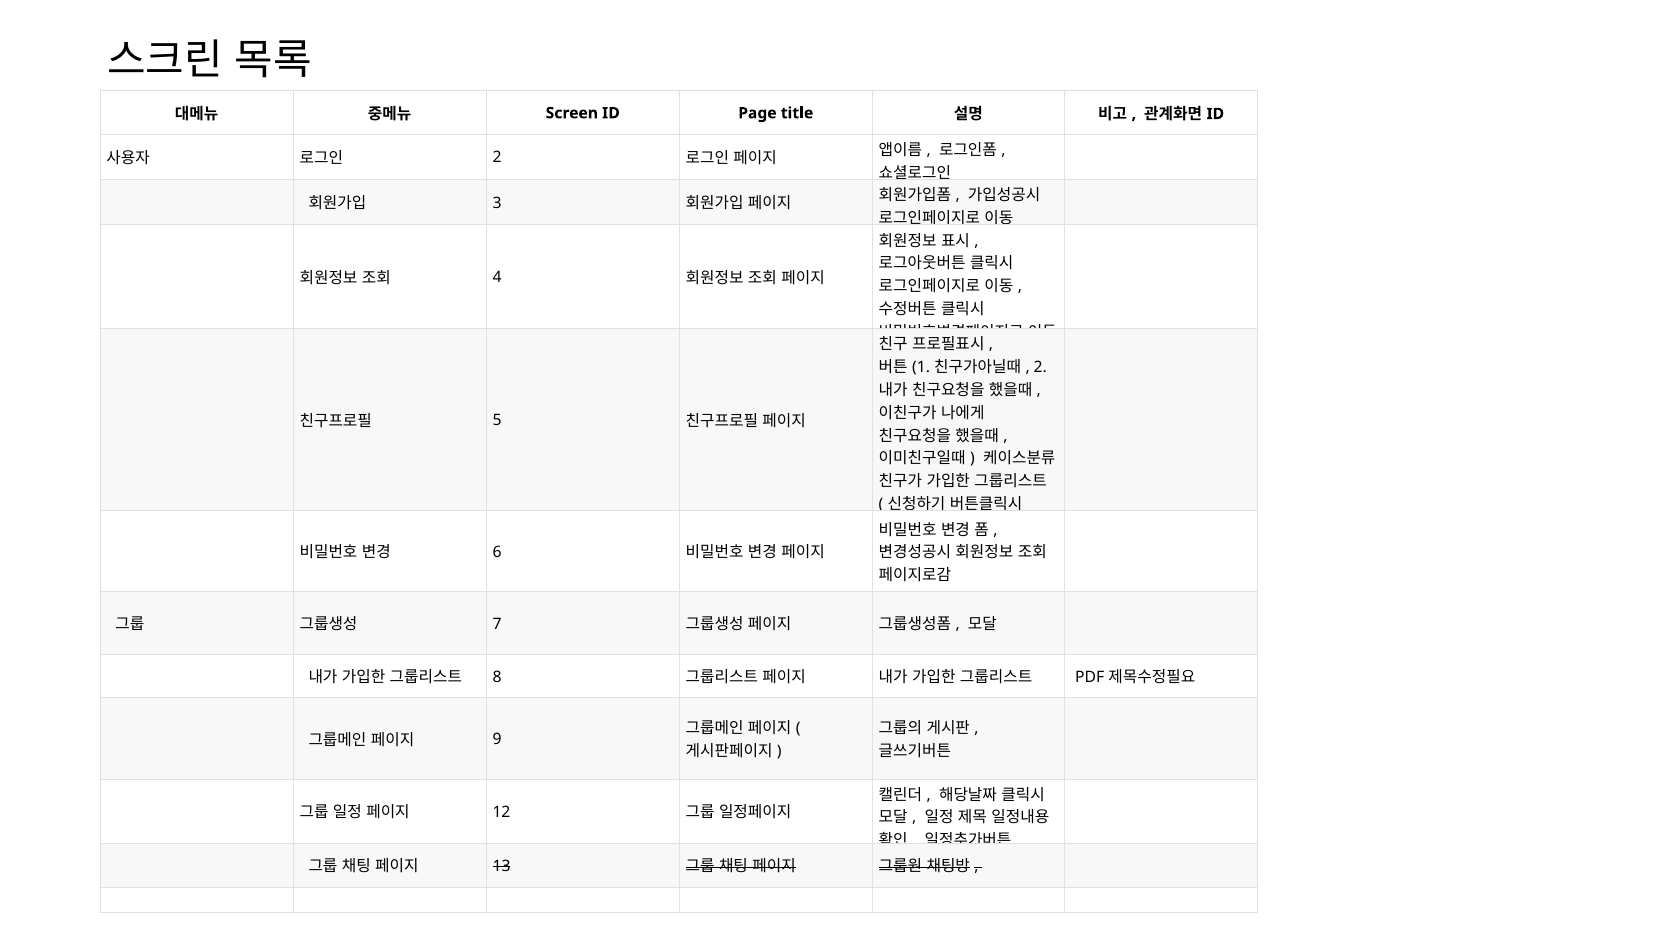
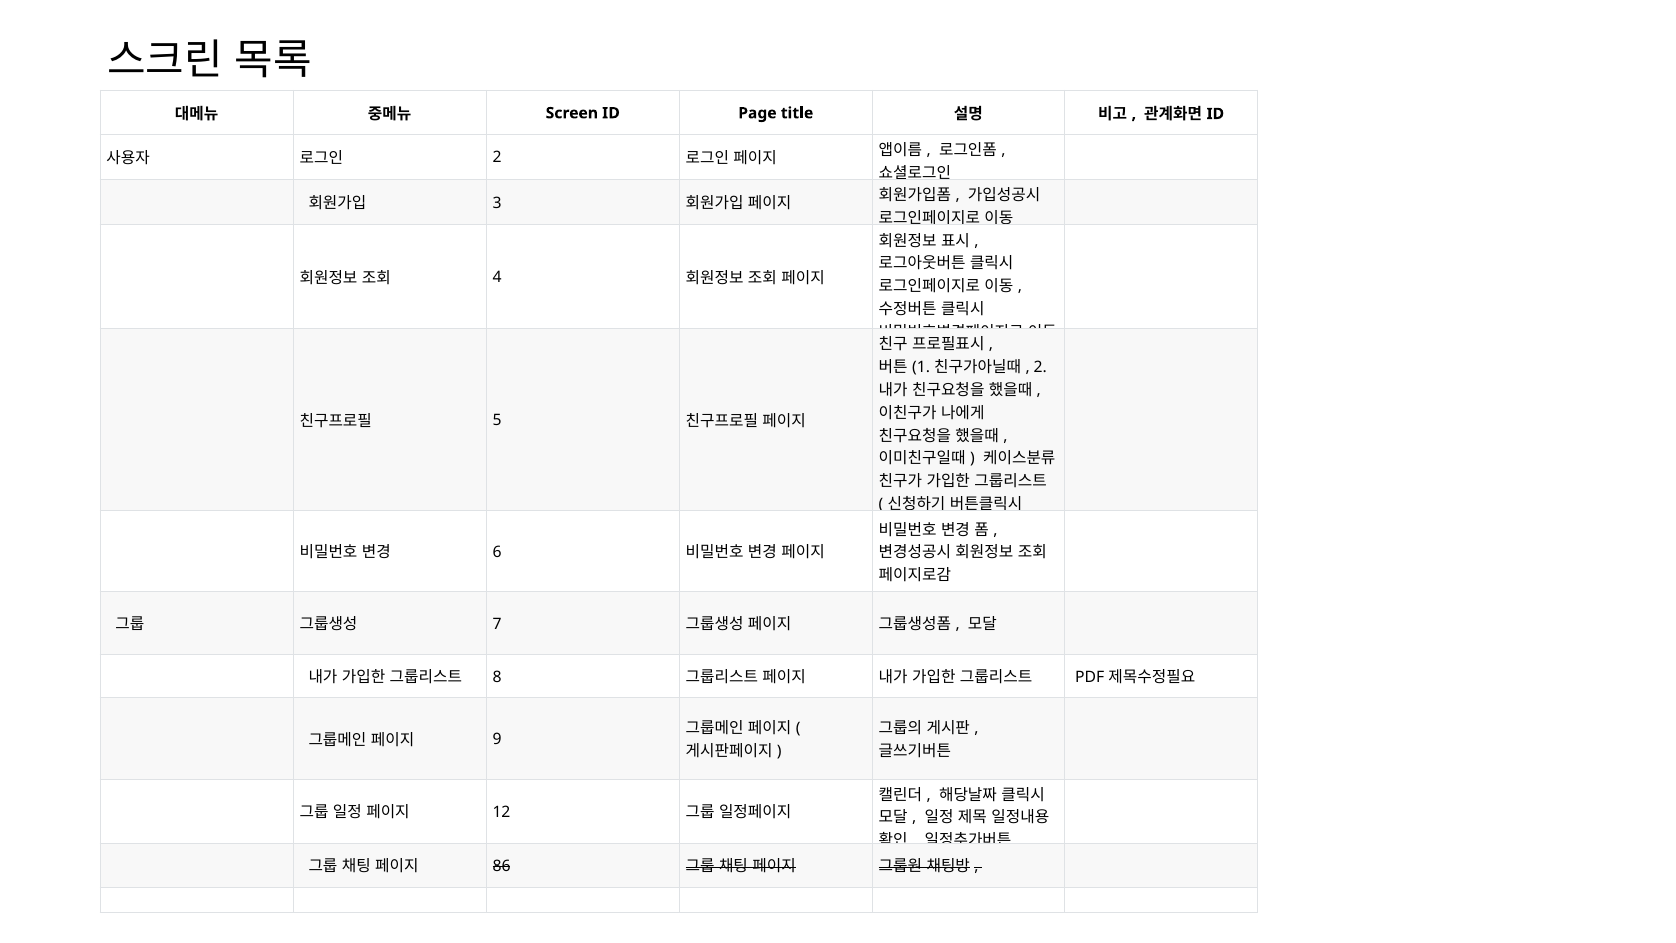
13: 13 -> 86 (502, 866)
